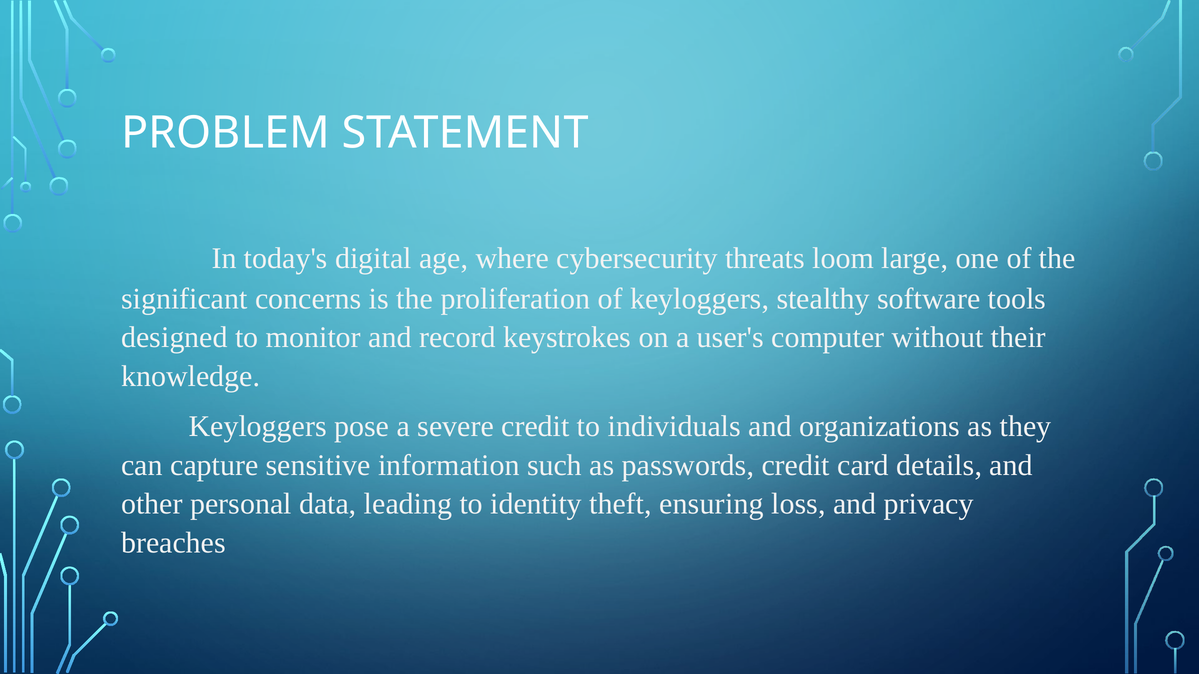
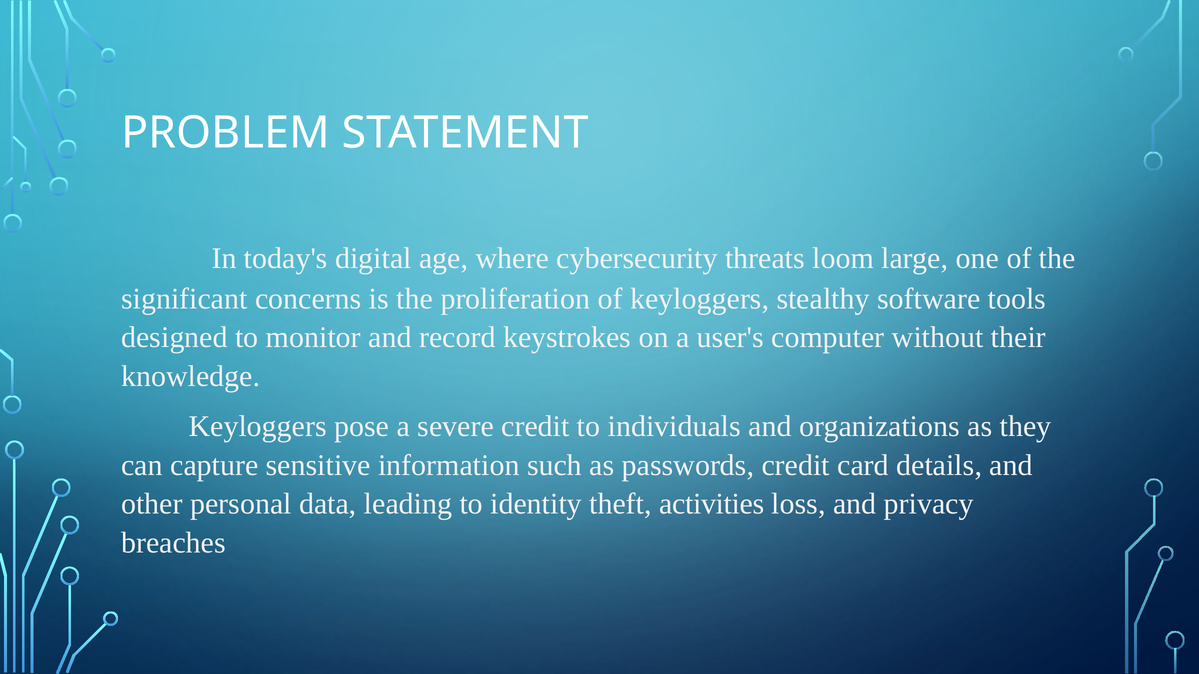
ensuring: ensuring -> activities (712, 504)
